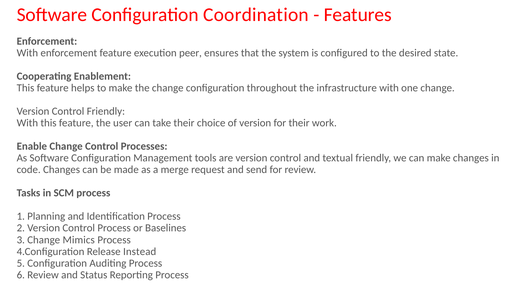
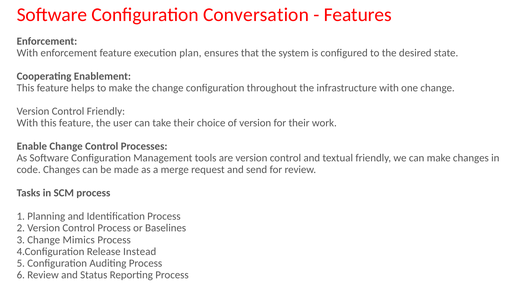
Coordination: Coordination -> Conversation (256, 15)
peer: peer -> plan (190, 53)
